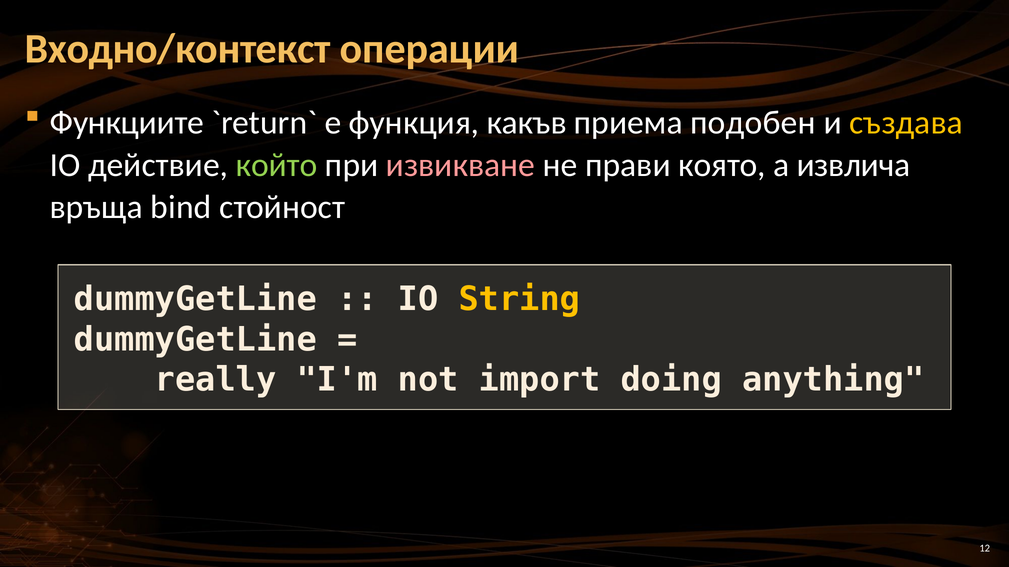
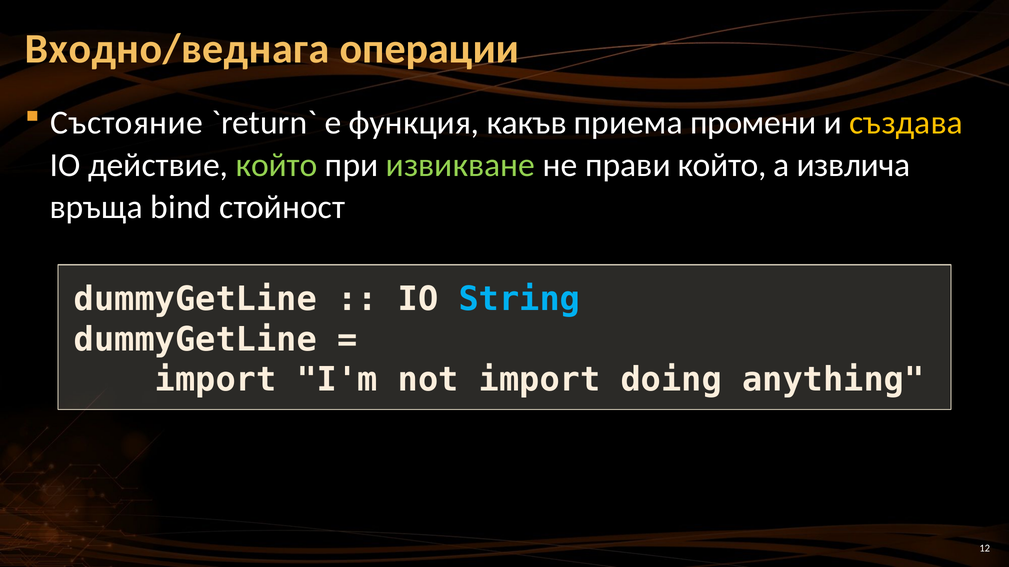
Входно/контекст: Входно/контекст -> Входно/веднага (177, 49)
Функциите: Функциите -> Състояние (127, 123)
подобен: подобен -> промени (753, 123)
извикване colour: pink -> light green (461, 165)
прави която: която -> който (722, 165)
String colour: yellow -> light blue (519, 300)
really: really -> import (216, 380)
